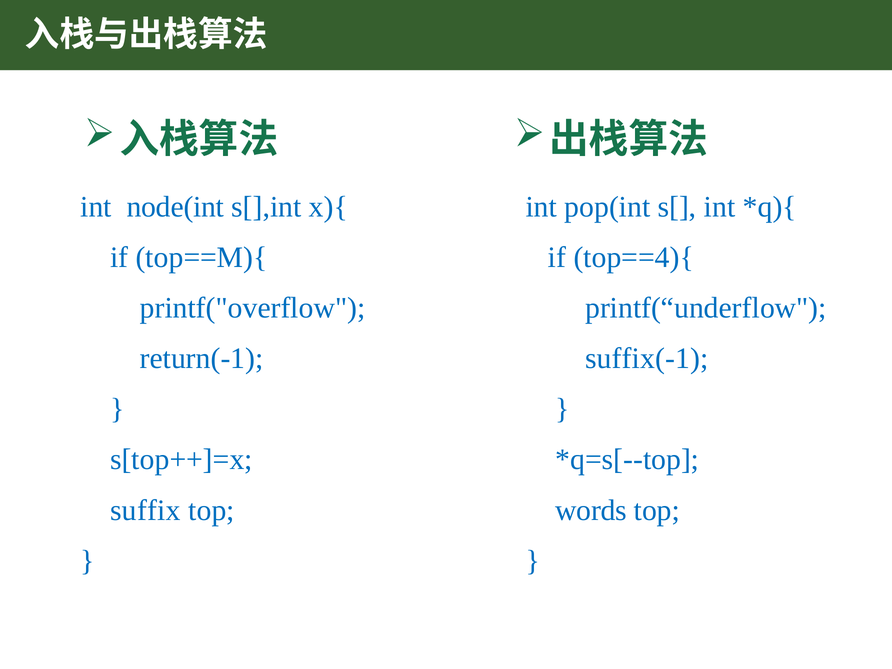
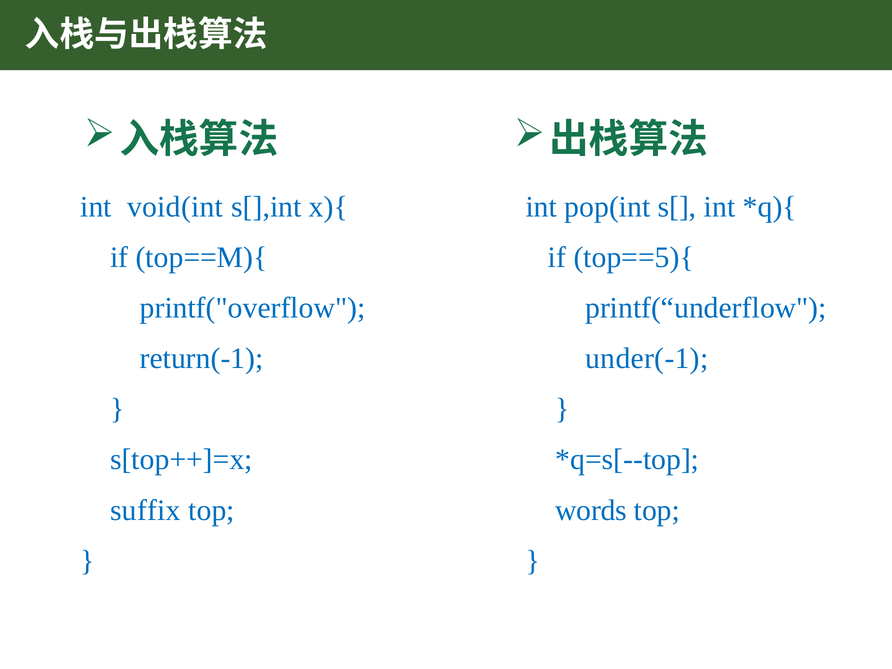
node(int: node(int -> void(int (175, 207)
top==4){: top==4){ -> top==5){ (634, 258)
suffix(-1: suffix(-1 -> under(-1 (647, 359)
